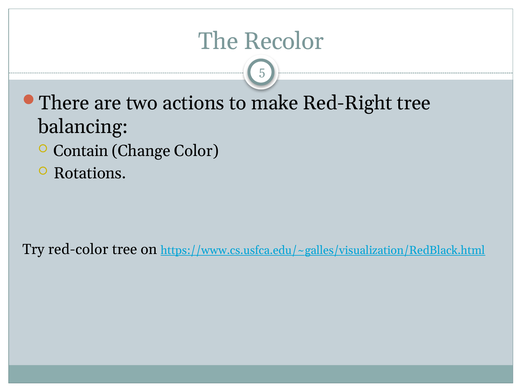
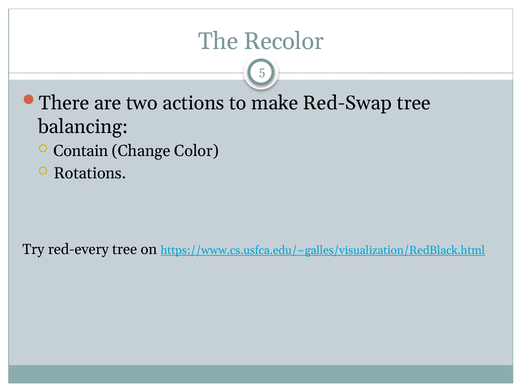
Red-Right: Red-Right -> Red-Swap (347, 103)
red-color: red-color -> red-every (78, 249)
